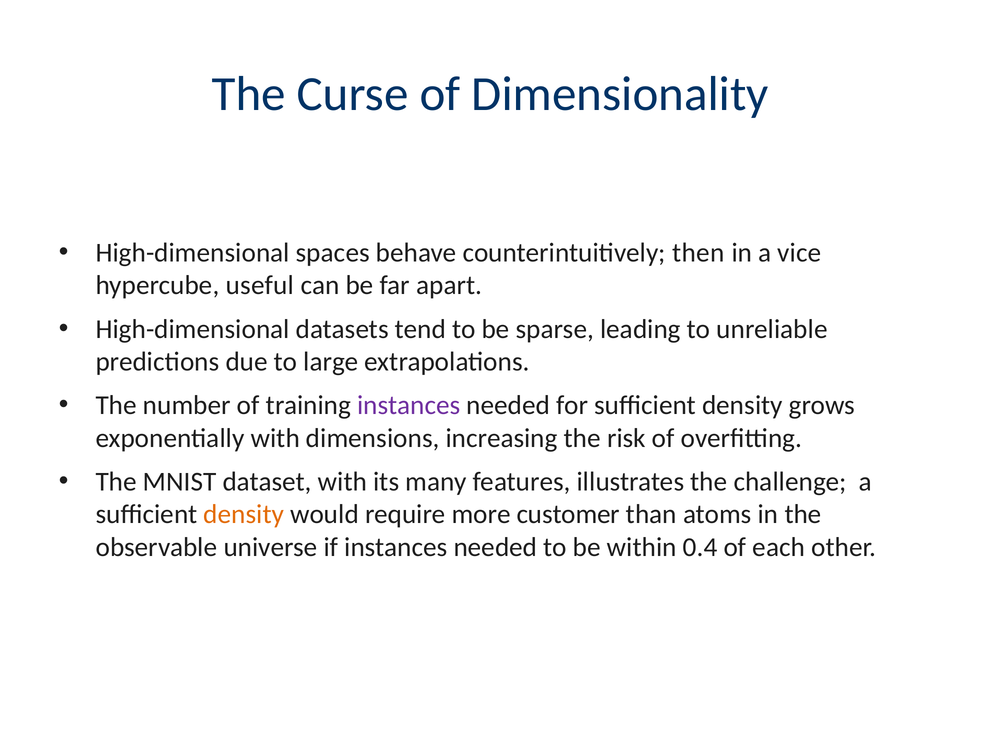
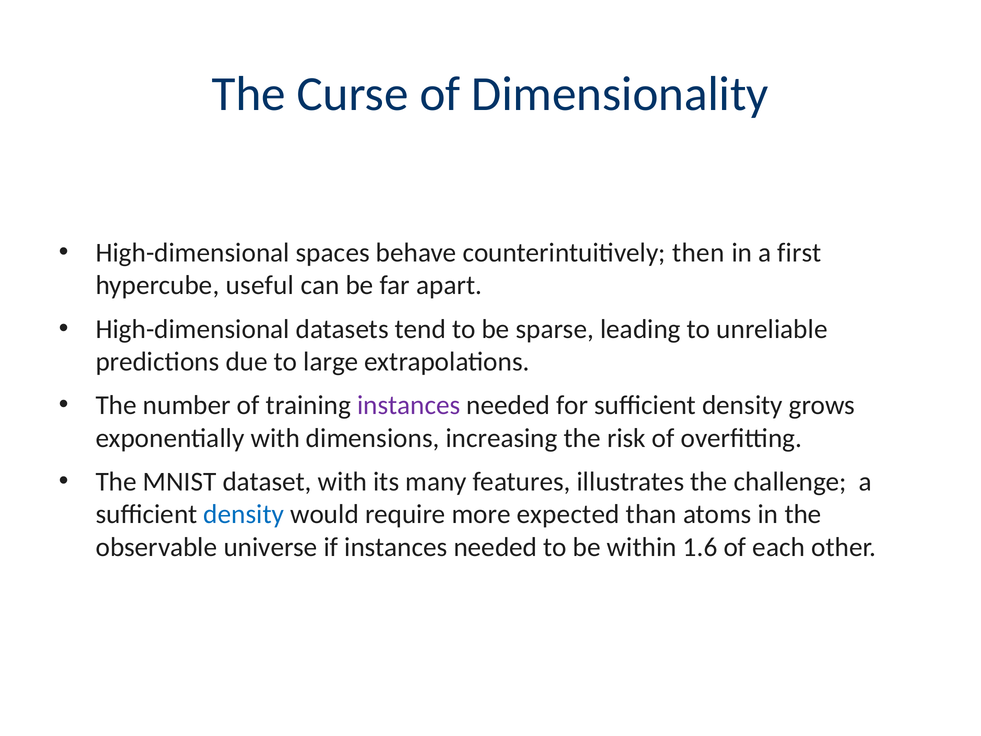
vice: vice -> first (799, 253)
density colour: orange -> blue (244, 514)
customer: customer -> expected (568, 514)
0.4: 0.4 -> 1.6 (700, 547)
